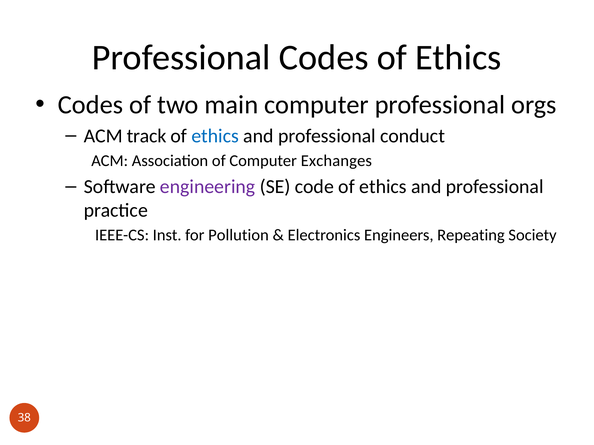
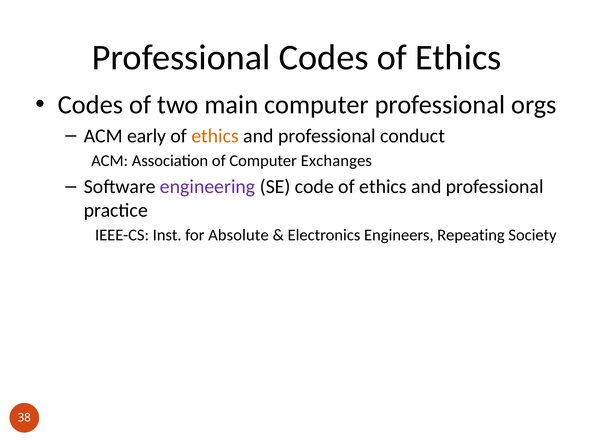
track: track -> early (147, 136)
ethics colour: blue -> orange (215, 136)
Pollution: Pollution -> Absolute (238, 235)
